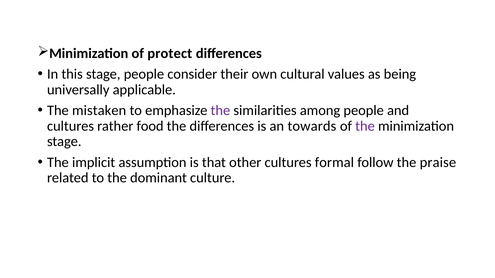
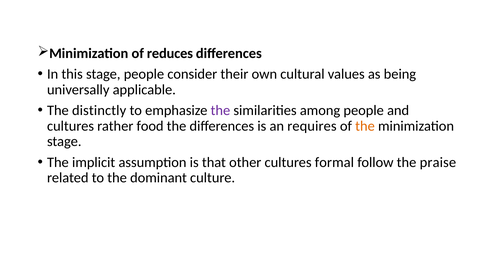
protect: protect -> reduces (170, 53)
mistaken: mistaken -> distinctly (99, 111)
towards: towards -> requires (312, 126)
the colour: purple -> orange (365, 126)
